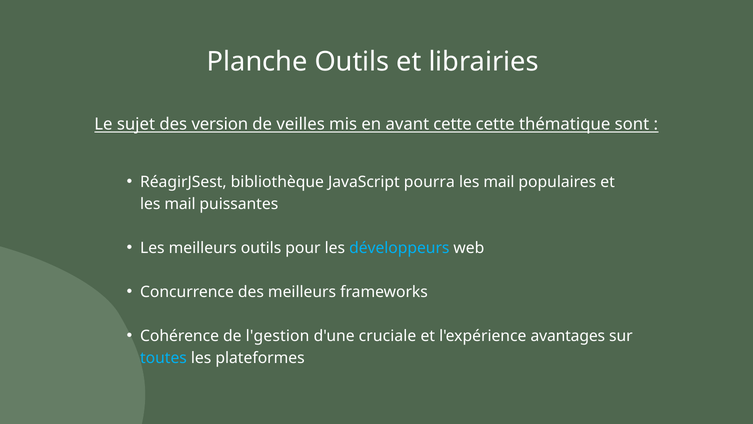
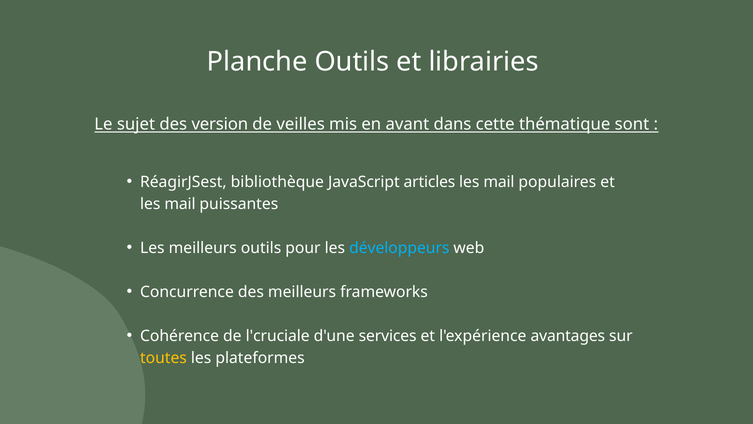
avant cette: cette -> dans (452, 124)
pourra: pourra -> articles (429, 182)
l'gestion: l'gestion -> l'cruciale (278, 336)
cruciale: cruciale -> services (388, 336)
toutes colour: light blue -> yellow (163, 357)
